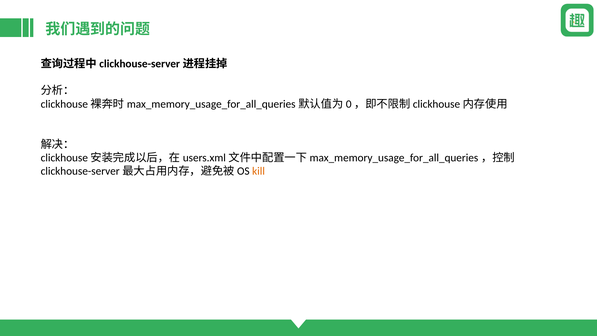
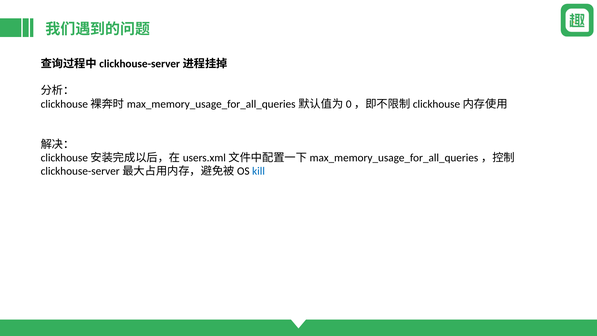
kill colour: orange -> blue (259, 171)
